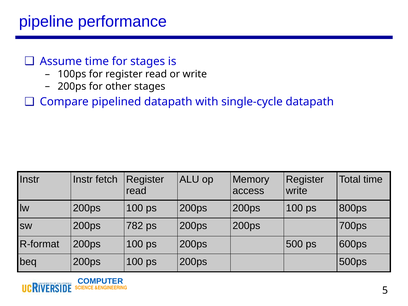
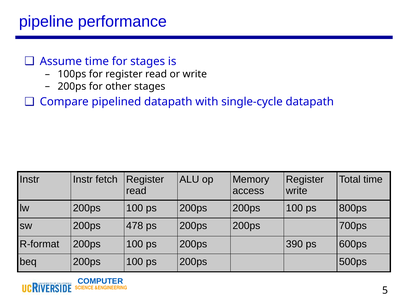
782: 782 -> 478 (135, 226)
500: 500 -> 390 (294, 244)
